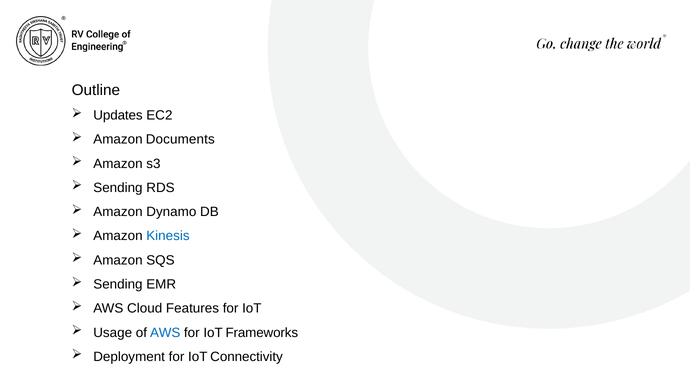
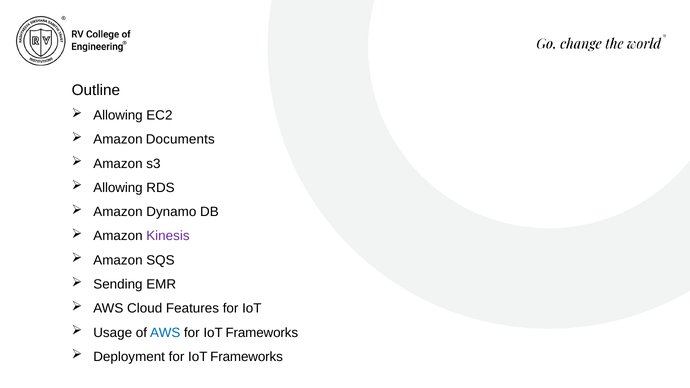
Updates: Updates -> Allowing (118, 115)
Sending: Sending -> Allowing (118, 188)
Kinesis colour: blue -> purple (168, 236)
Deployment for IoT Connectivity: Connectivity -> Frameworks (247, 357)
